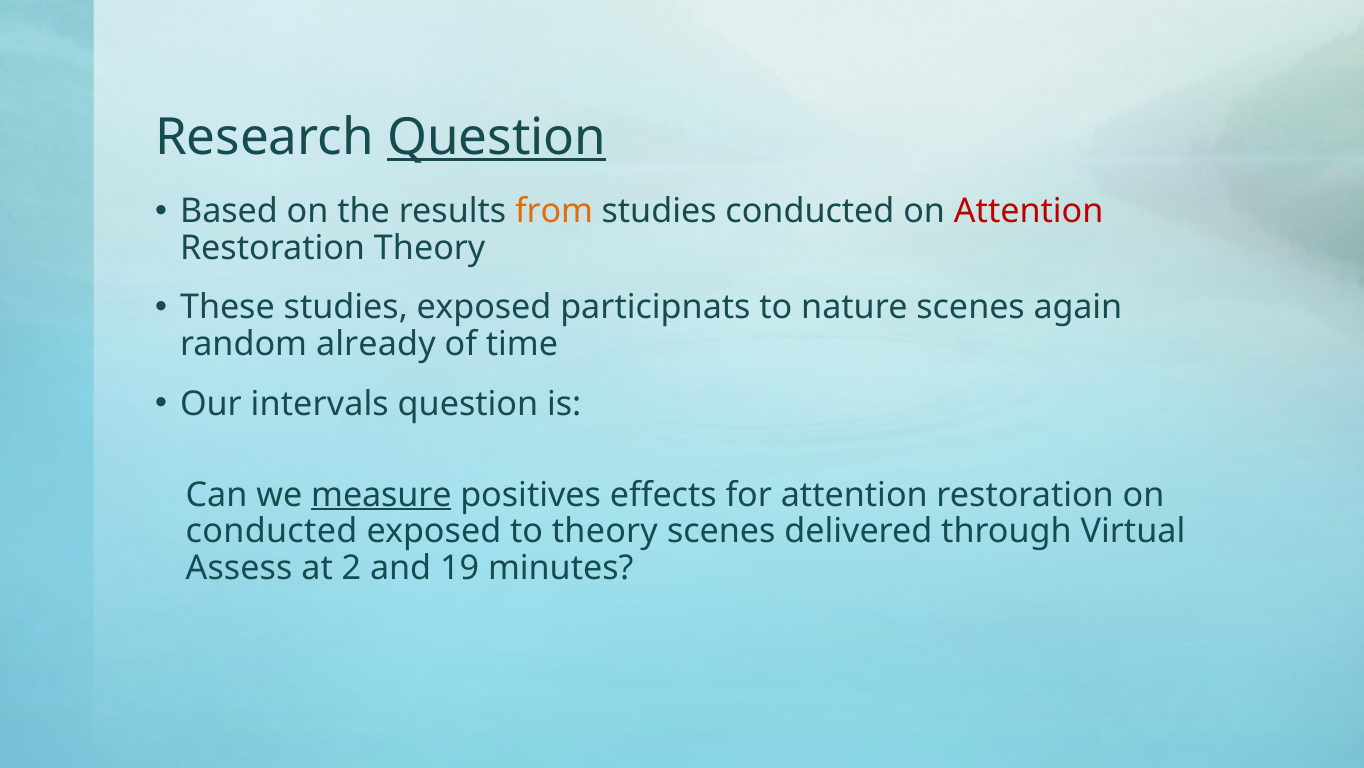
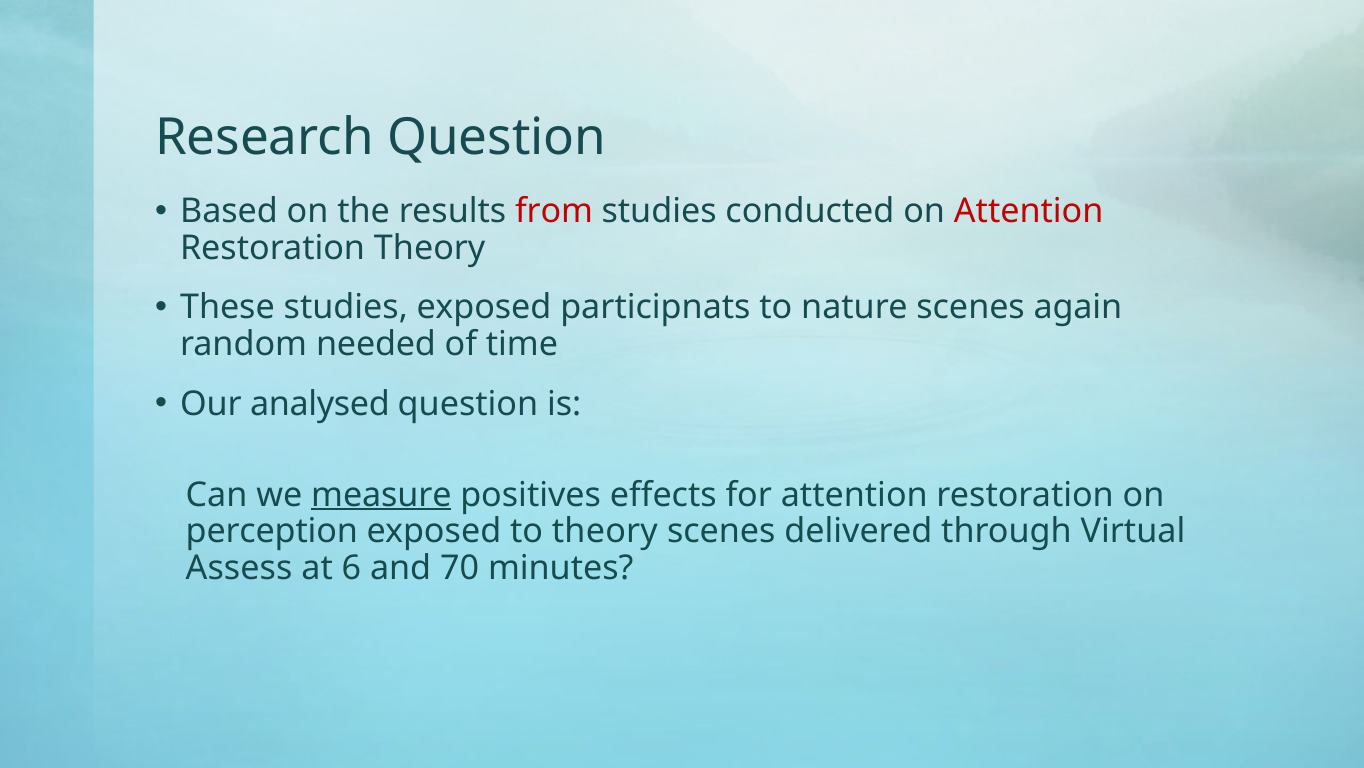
Question underline: present -> none (497, 137)
from colour: orange -> red (554, 211)
already: already -> needed (376, 344)
intervals: intervals -> analysed (320, 404)
conducted: conducted -> perception (272, 531)
2: 2 -> 6 (351, 568)
19: 19 -> 70 (460, 568)
